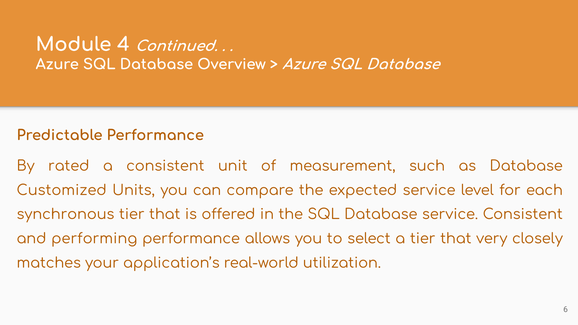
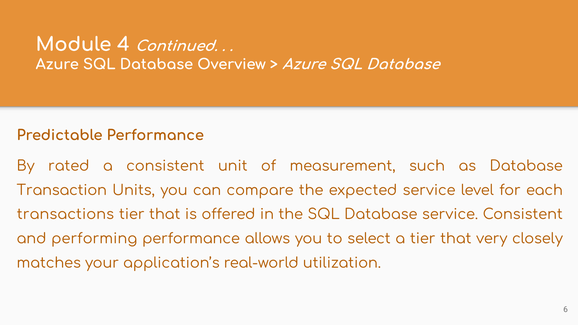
Customized: Customized -> Transaction (62, 190)
synchronous: synchronous -> transactions (65, 215)
